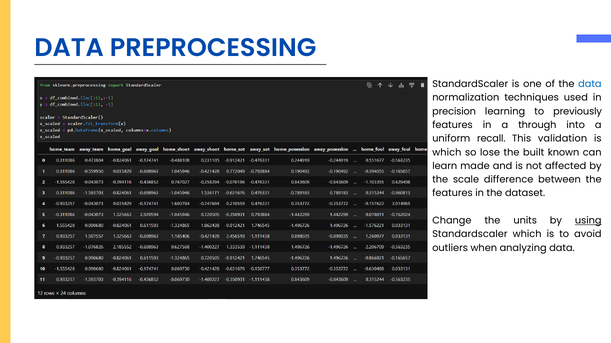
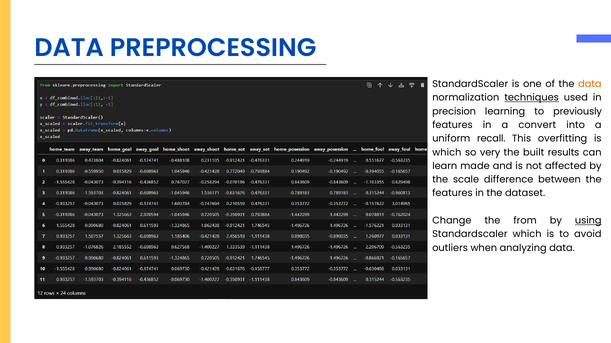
data colour: blue -> orange (590, 84)
techniques underline: none -> present (532, 98)
through: through -> convert (537, 125)
validation: validation -> overfitting (563, 139)
lose: lose -> very (490, 153)
known: known -> results (564, 153)
units: units -> from (525, 221)
